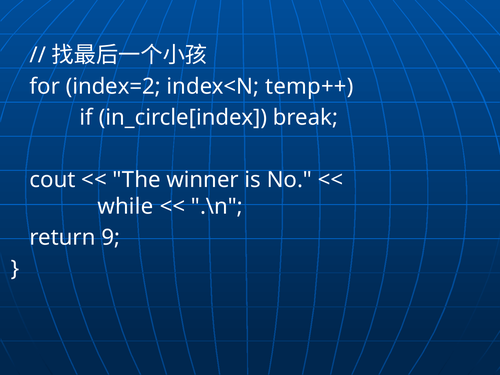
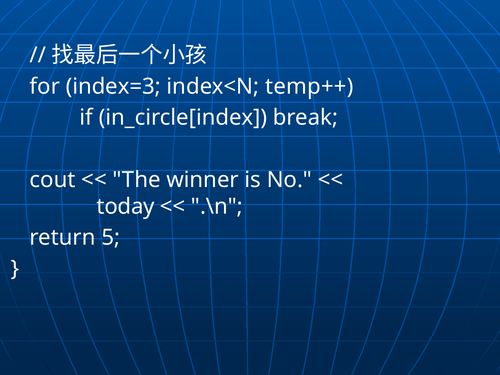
index=2: index=2 -> index=3 (113, 86)
while: while -> today (126, 206)
9: 9 -> 5 (111, 238)
